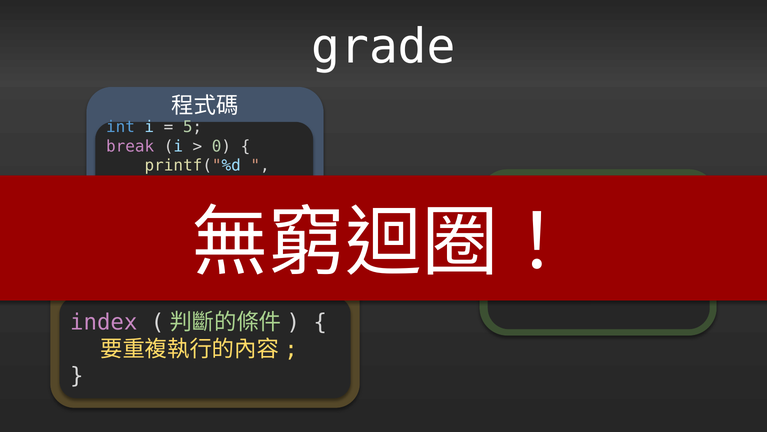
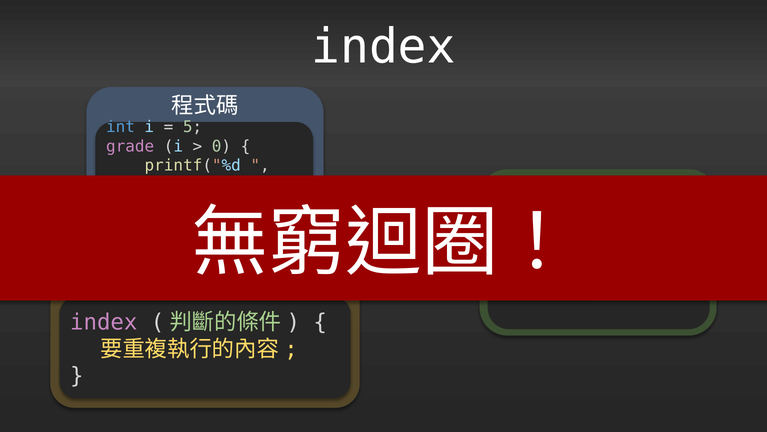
grade: grade -> index (383, 47)
break: break -> grade (130, 146)
